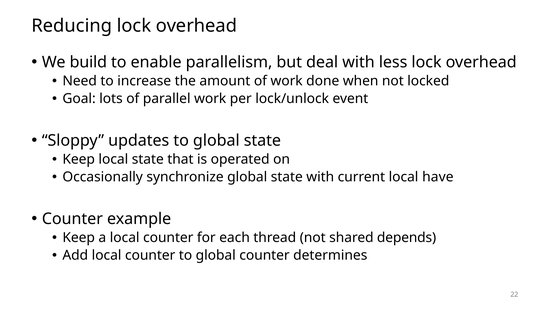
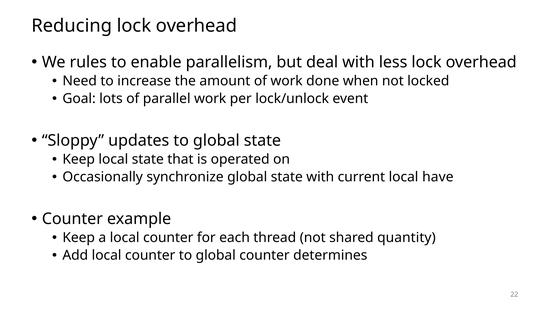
build: build -> rules (88, 62)
depends: depends -> quantity (406, 238)
